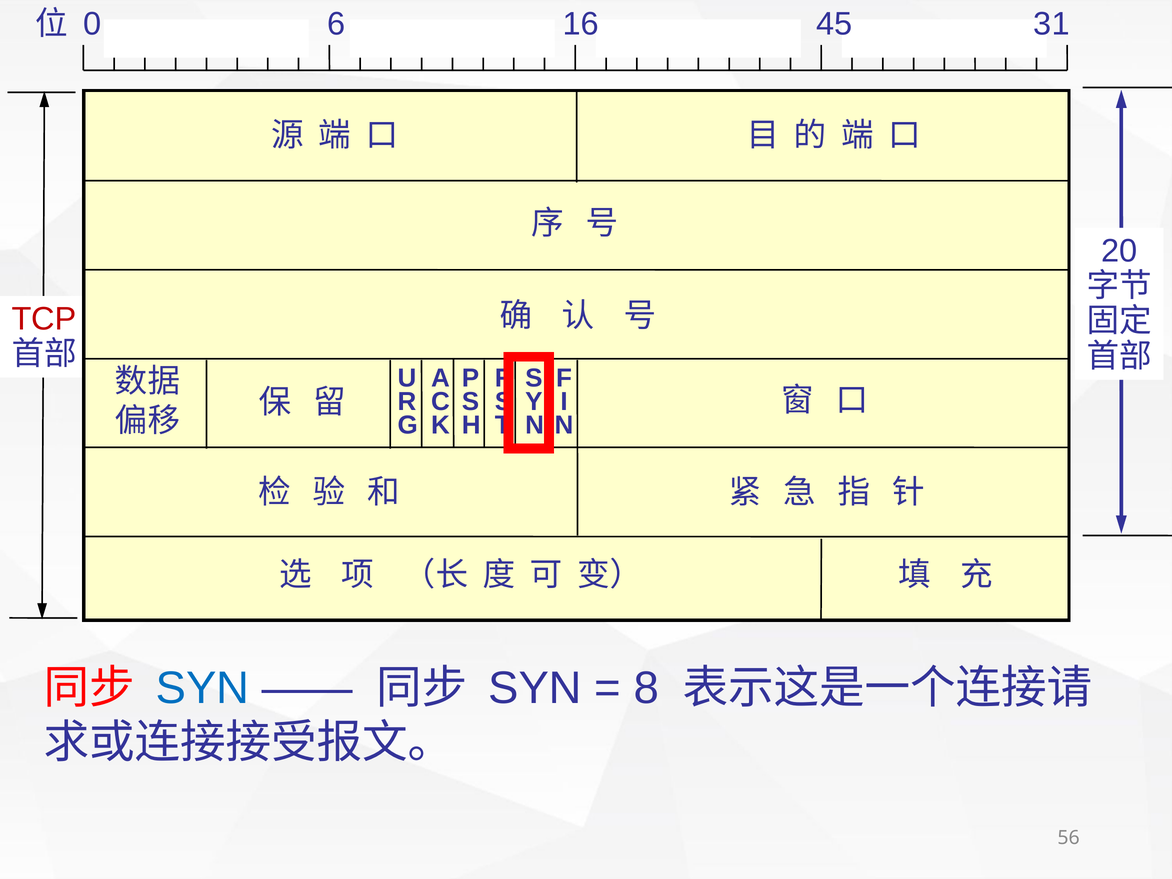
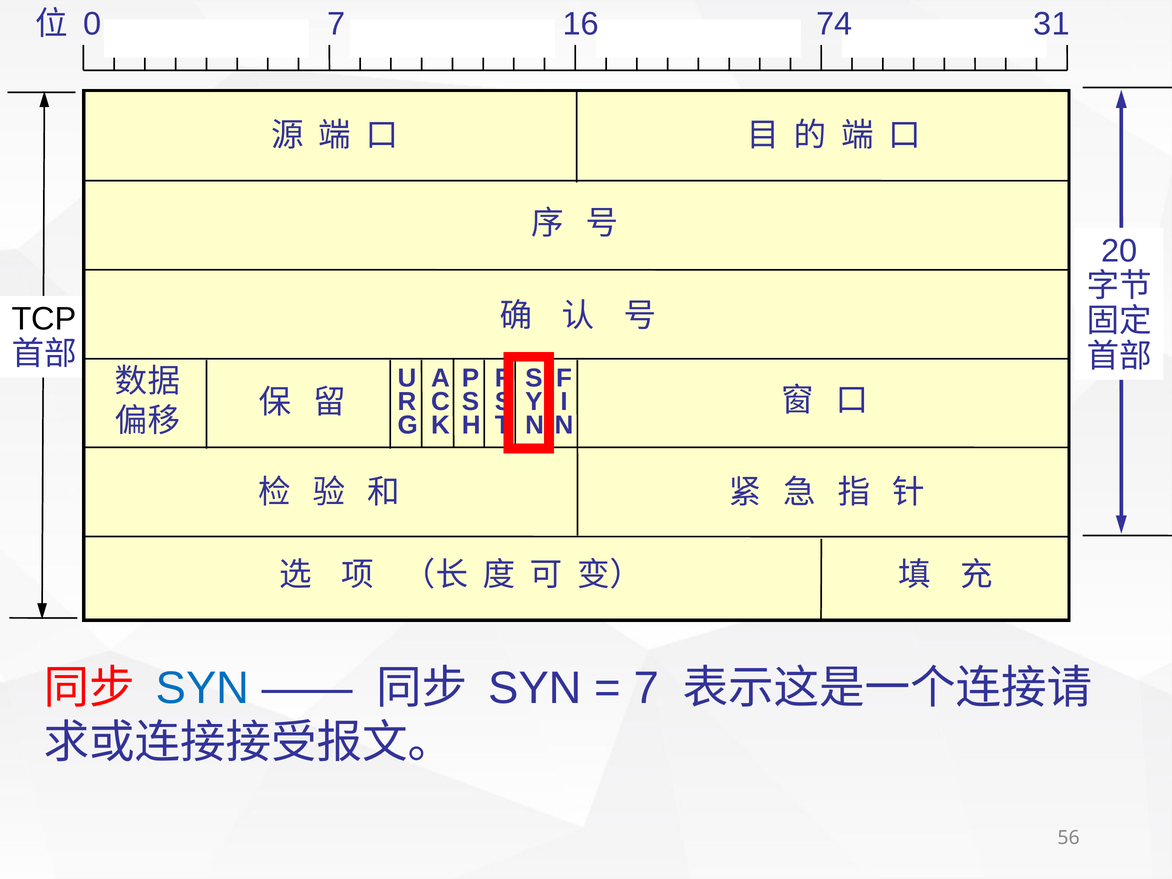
0 6: 6 -> 7 (336, 24)
45: 45 -> 74 (834, 24)
TCP colour: red -> black (44, 319)
8: 8 -> 7 (646, 688)
